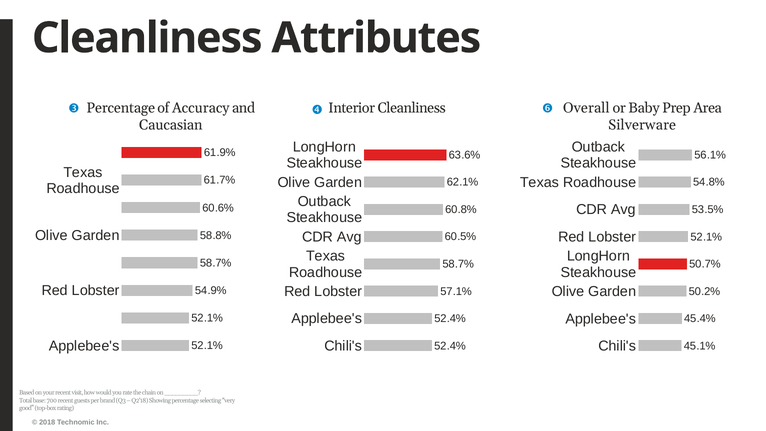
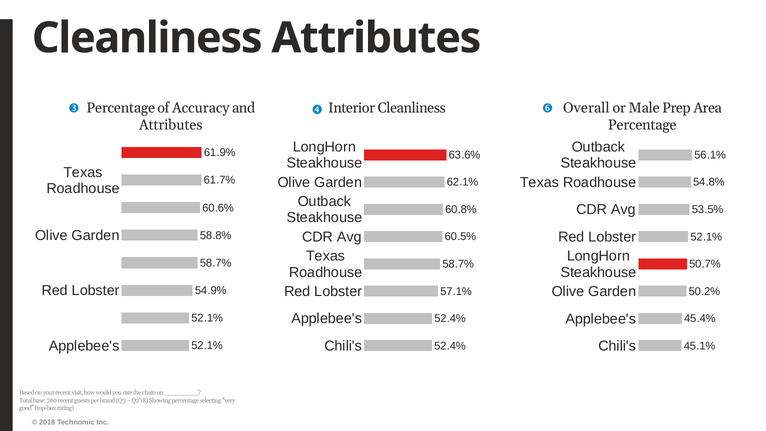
Baby: Baby -> Male (644, 108)
Caucasian: Caucasian -> Attributes (171, 125)
Silverware: Silverware -> Percentage (642, 125)
